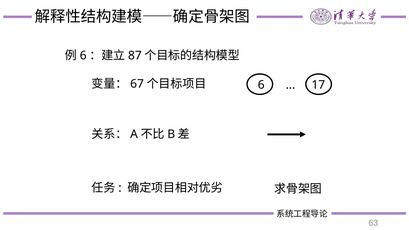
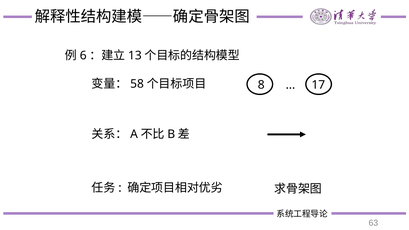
87: 87 -> 13 (135, 56)
67: 67 -> 58 (137, 84)
6: 6 -> 8 (261, 85)
